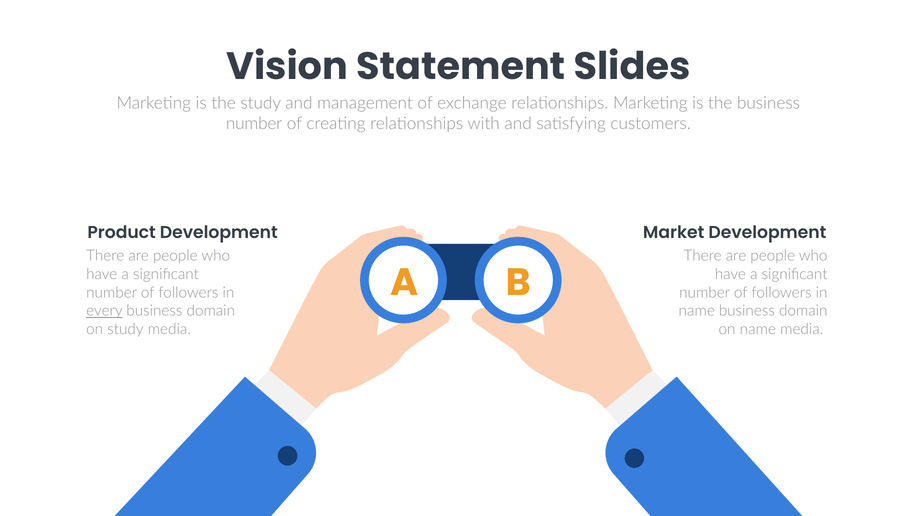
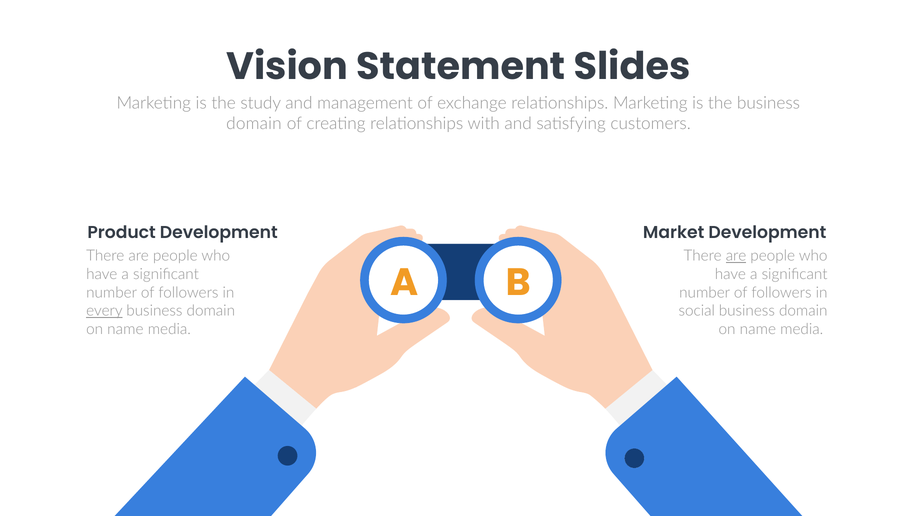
number: number -> domain (254, 123)
are underline: none -> present (736, 256)
name: name -> social (697, 311)
study: study -> name (125, 329)
